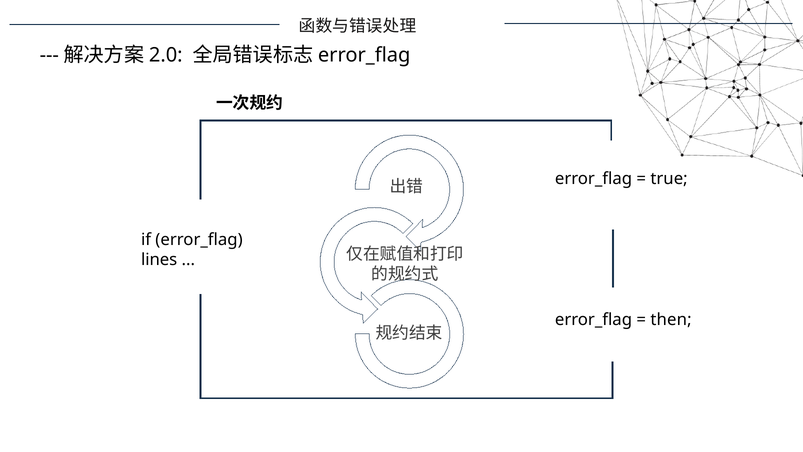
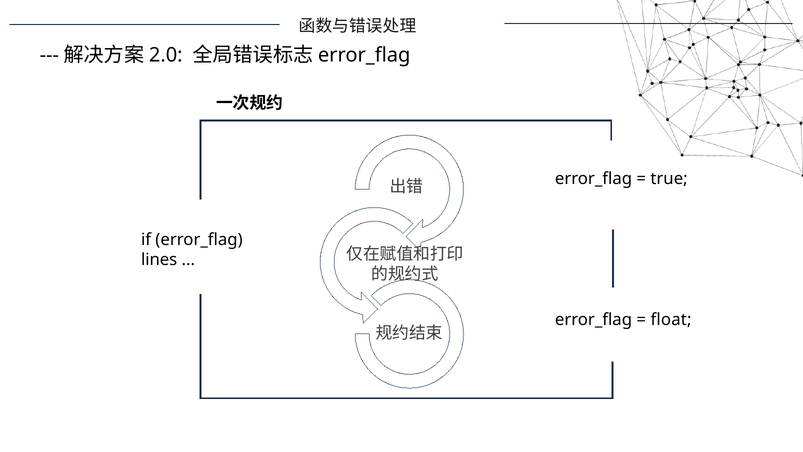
then: then -> float (671, 320)
